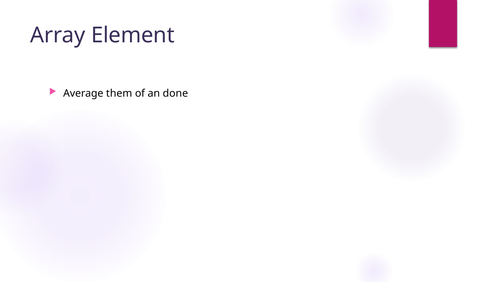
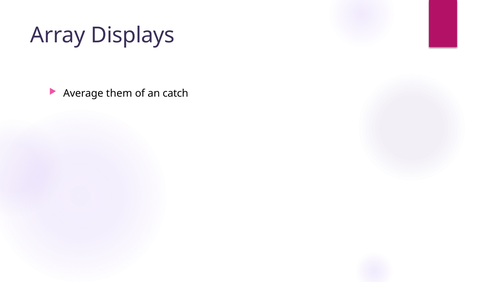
Element: Element -> Displays (133, 35)
done: done -> catch (176, 93)
